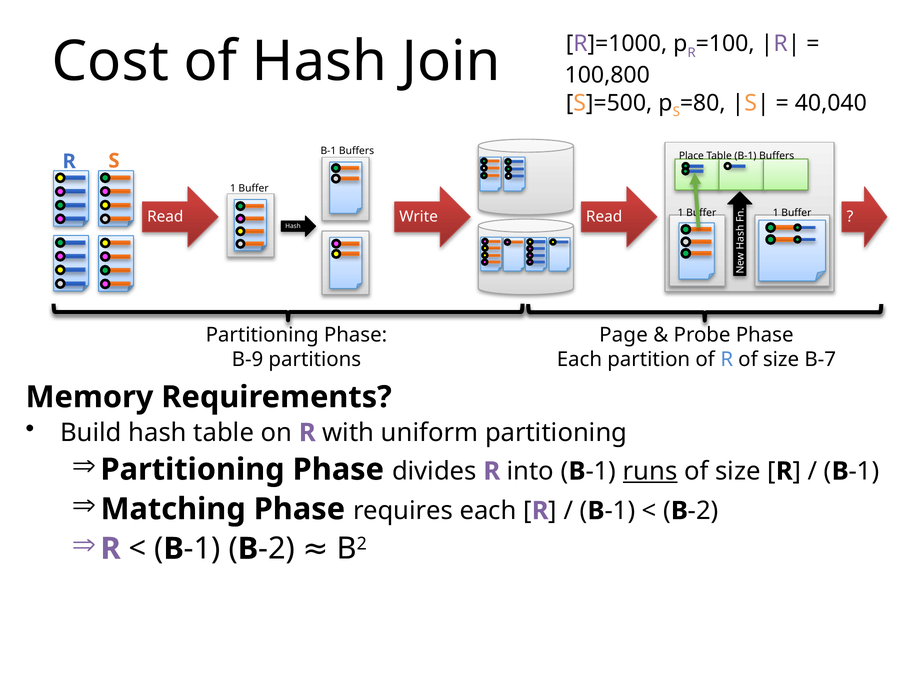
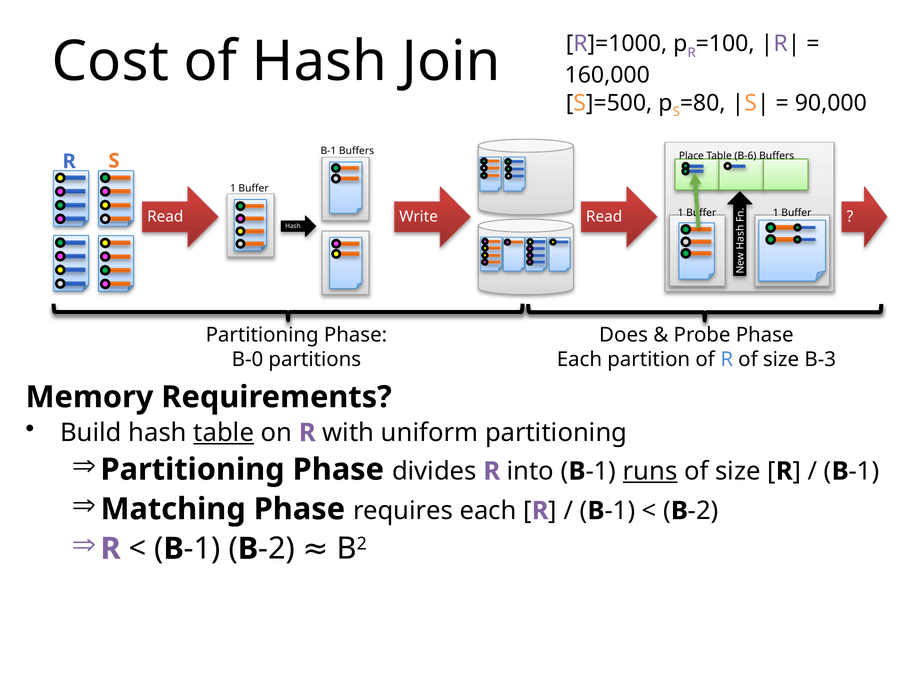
100,800: 100,800 -> 160,000 (607, 75)
40,040: 40,040 -> 90,000 (831, 103)
Table B-1: B-1 -> B-6 (745, 156)
Page: Page -> Does (624, 335)
B-9: B-9 -> B-0 (248, 360)
B-7: B-7 -> B-3 (820, 360)
table underline: none -> present (224, 433)
